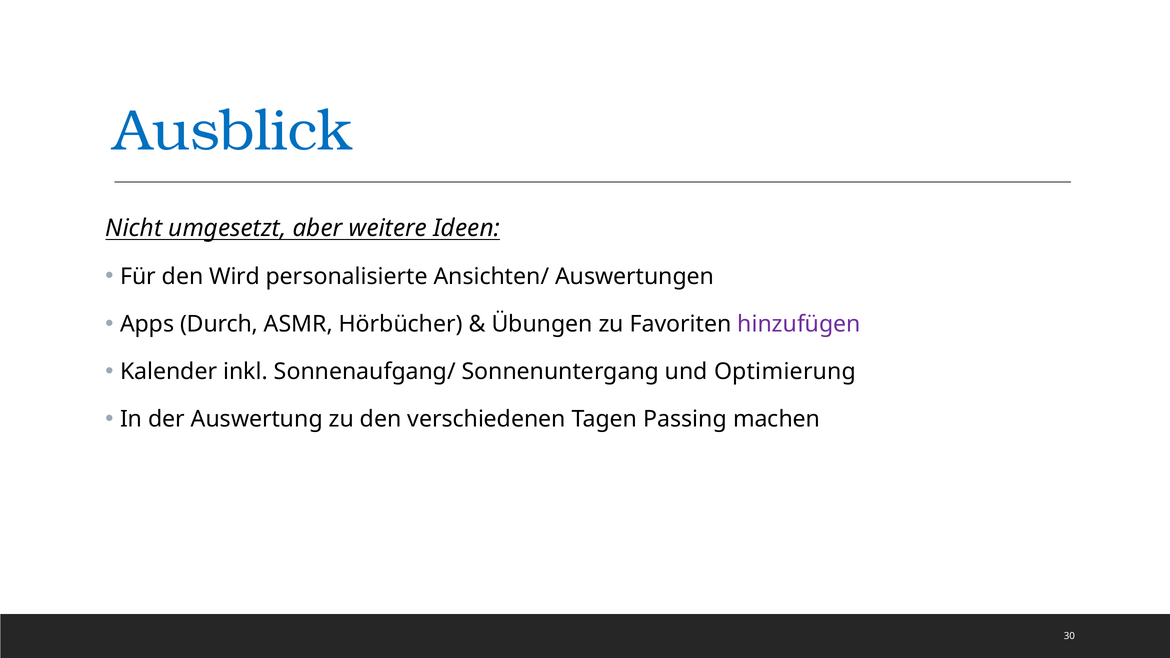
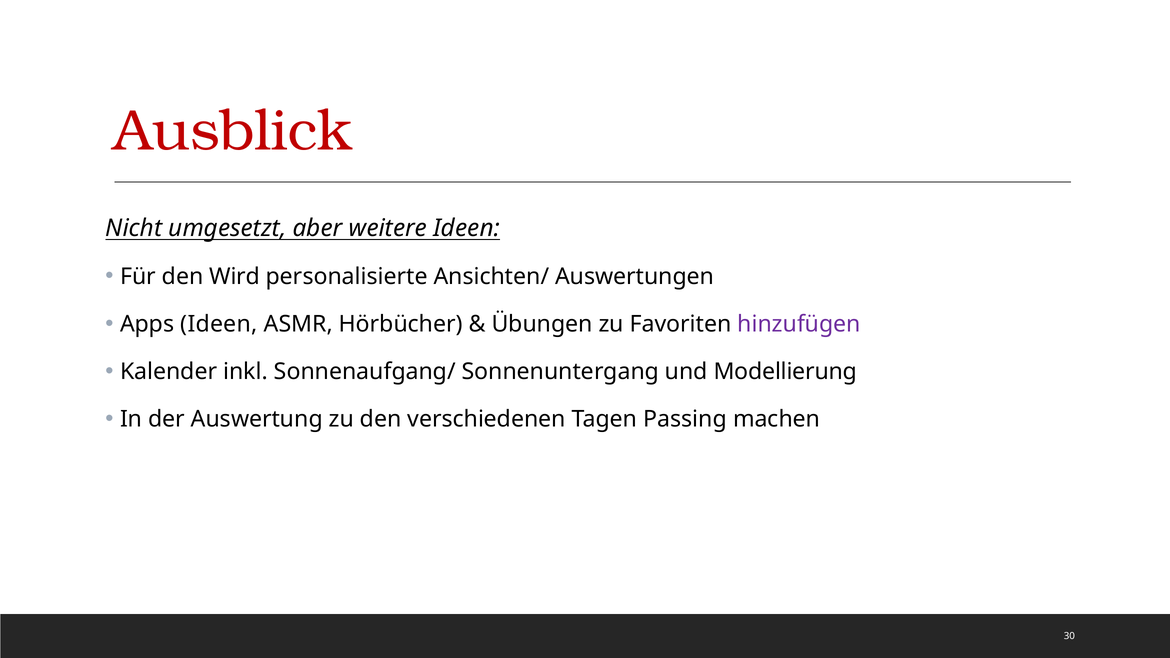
Ausblick colour: blue -> red (233, 131)
Apps Durch: Durch -> Ideen (219, 324)
Optimierung: Optimierung -> Modellierung (785, 372)
